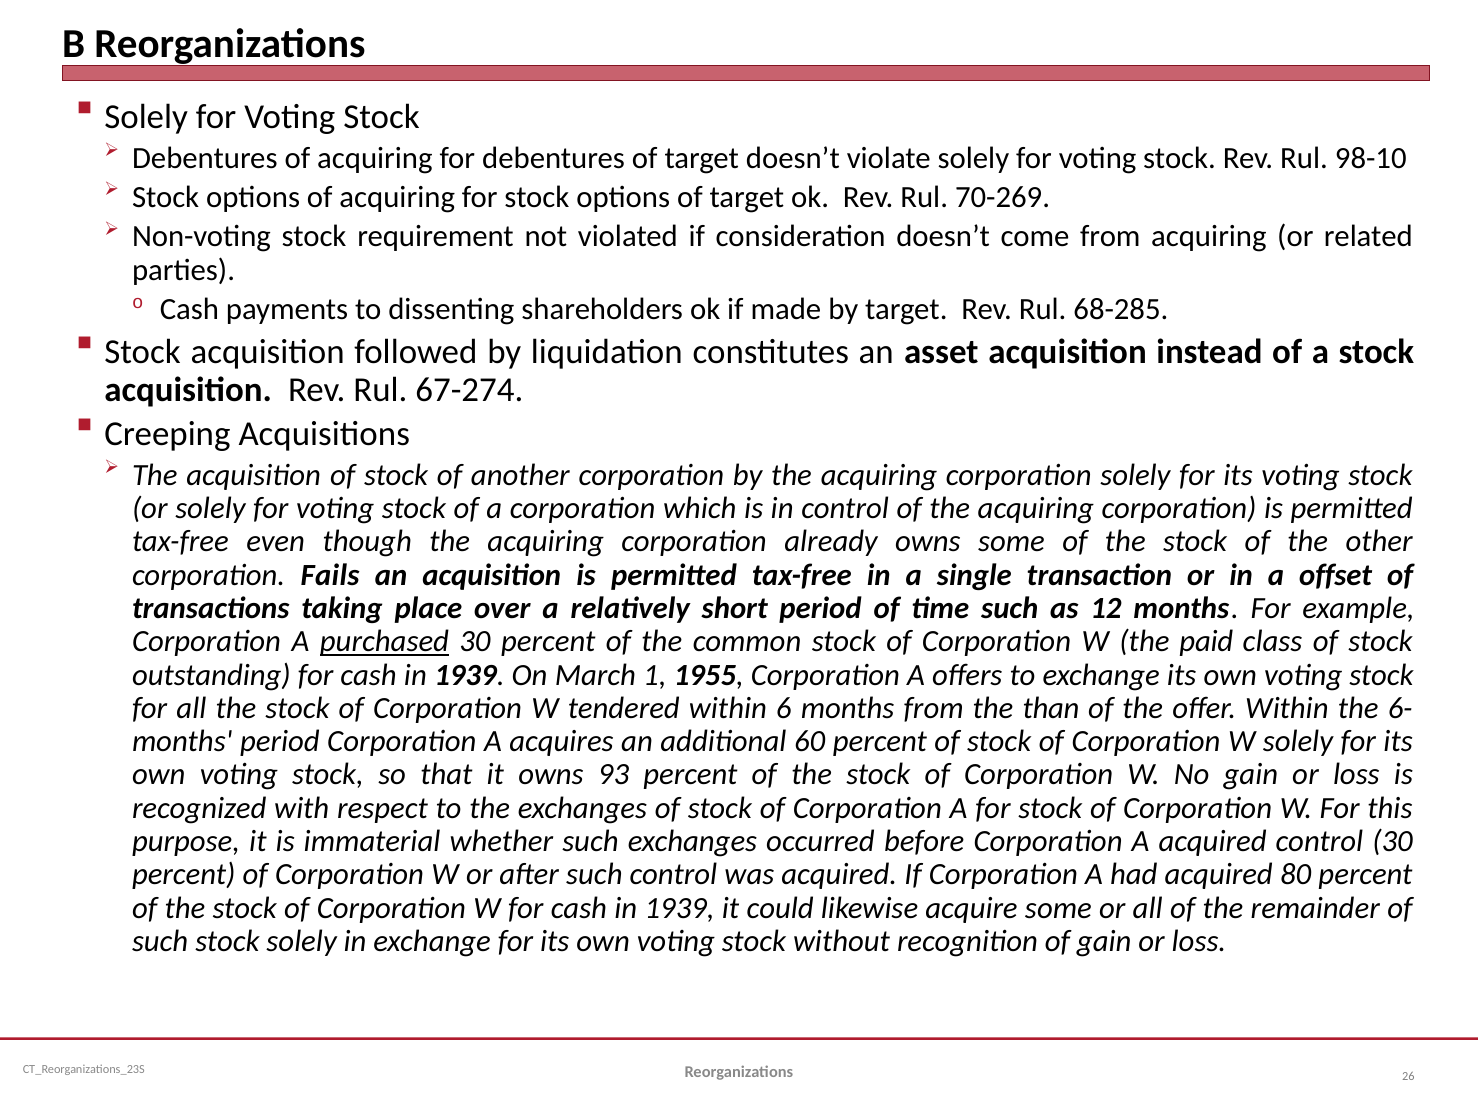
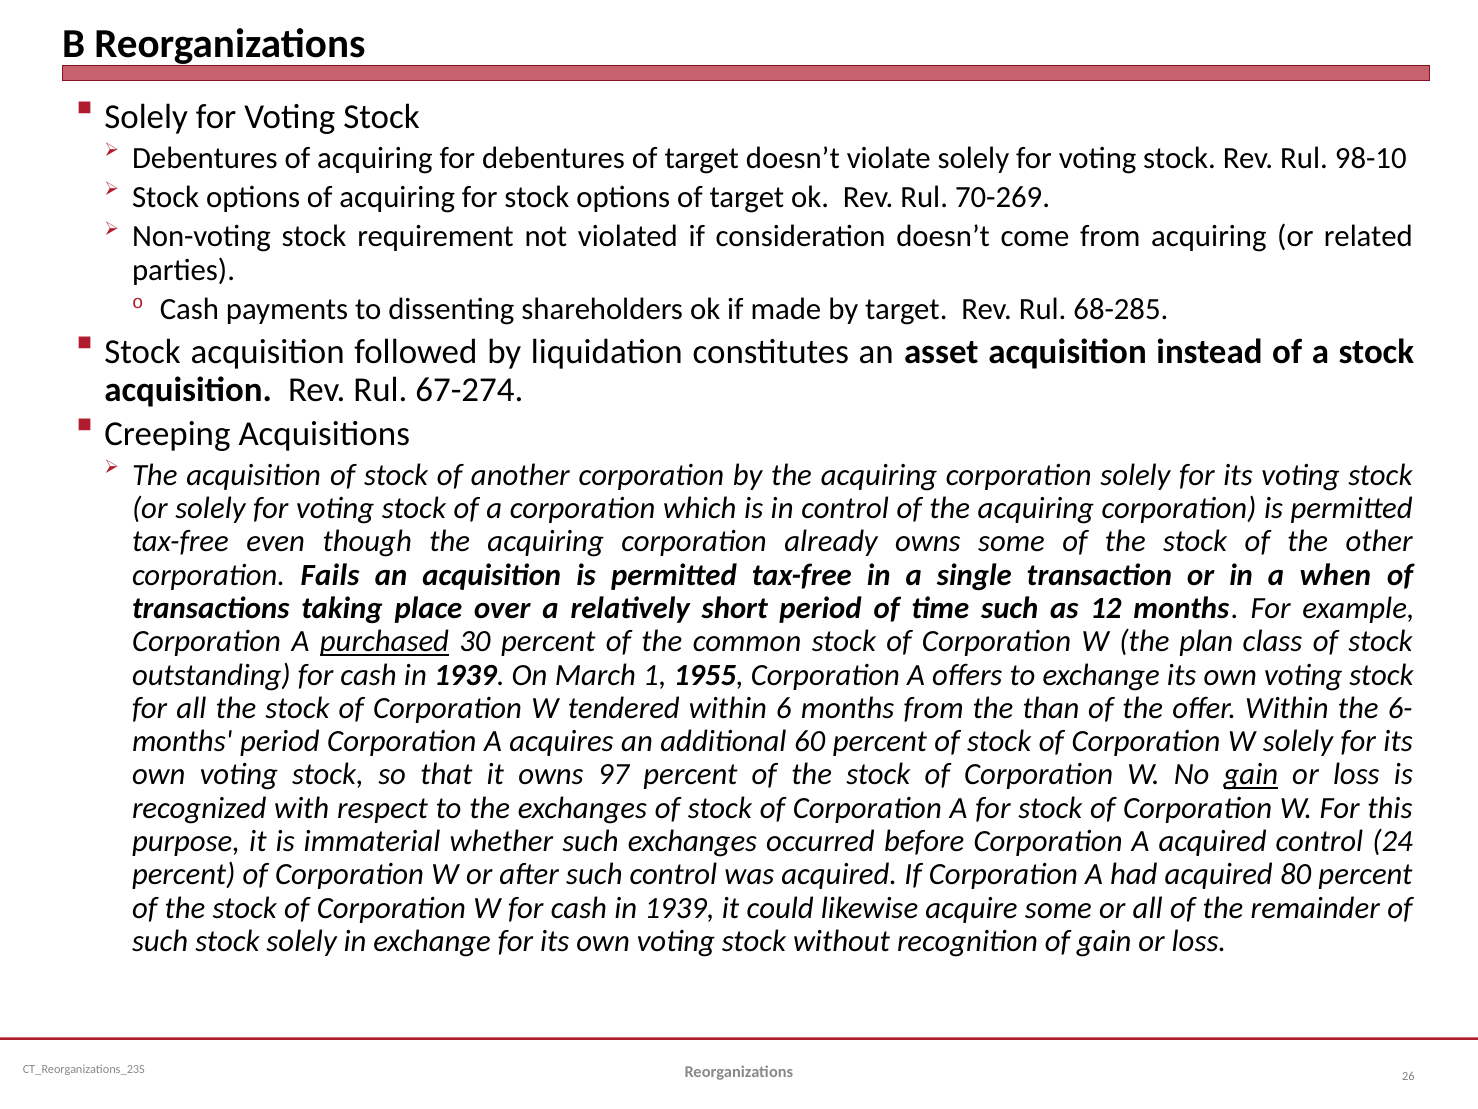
offset: offset -> when (1335, 575)
paid: paid -> plan (1206, 641)
93: 93 -> 97 (614, 774)
gain underline: none -> present (1251, 774)
control 30: 30 -> 24 (1393, 841)
